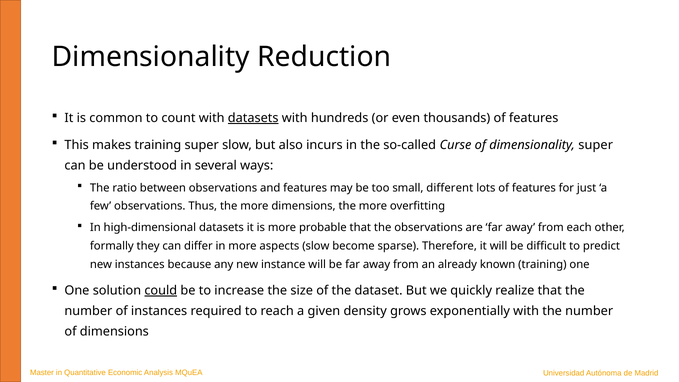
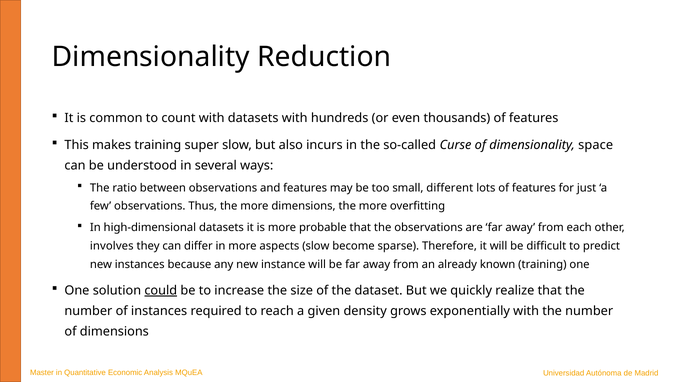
datasets underline: present -> none (253, 118)
dimensionality super: super -> space (596, 145)
formally: formally -> involves (112, 246)
